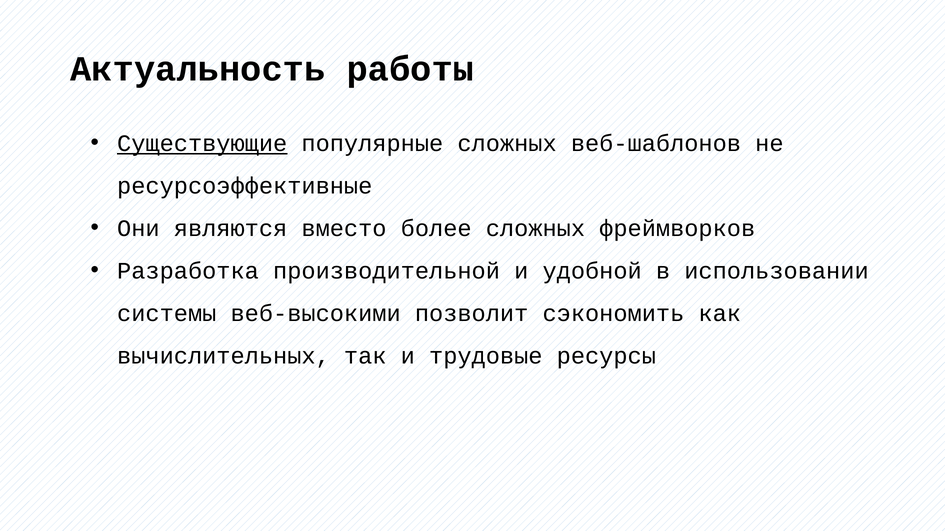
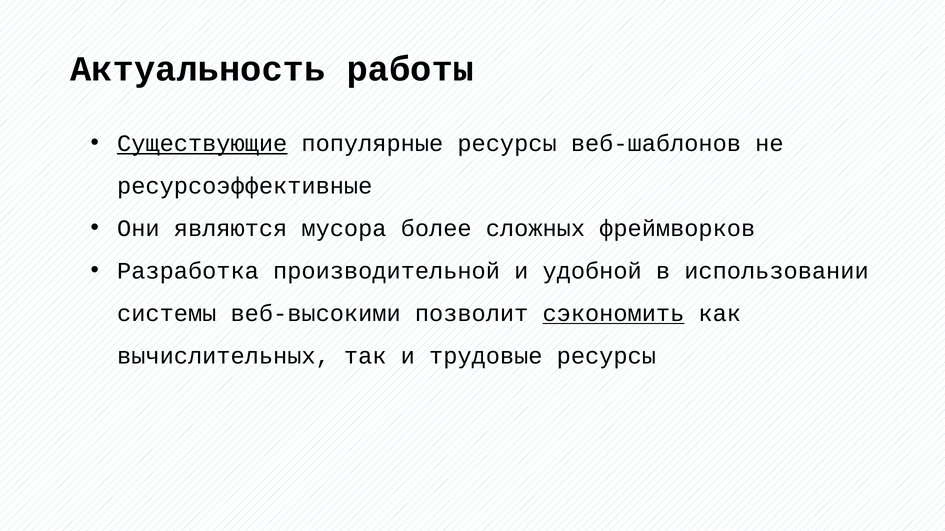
популярные сложных: сложных -> ресурсы (507, 144)
вместо: вместо -> мусора (344, 229)
сэкономить underline: none -> present (613, 314)
